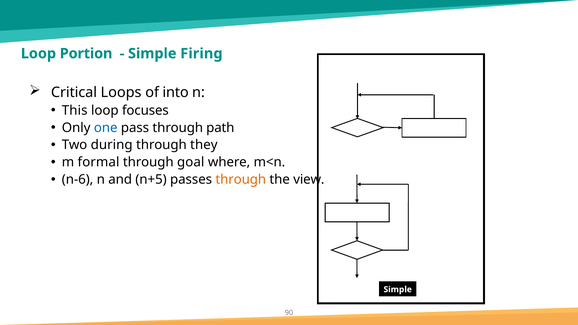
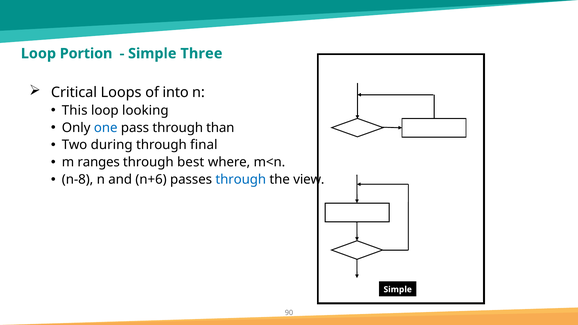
Firing: Firing -> Three (201, 54)
focuses: focuses -> looking (145, 110)
path: path -> than (220, 128)
they: they -> final (204, 145)
formal: formal -> ranges (99, 162)
goal: goal -> best (191, 162)
n-6: n-6 -> n-8 (78, 180)
n+5: n+5 -> n+6 (151, 180)
through colour: orange -> blue (241, 180)
